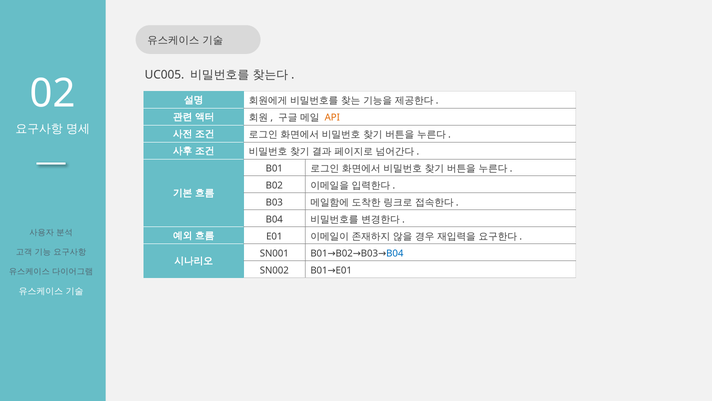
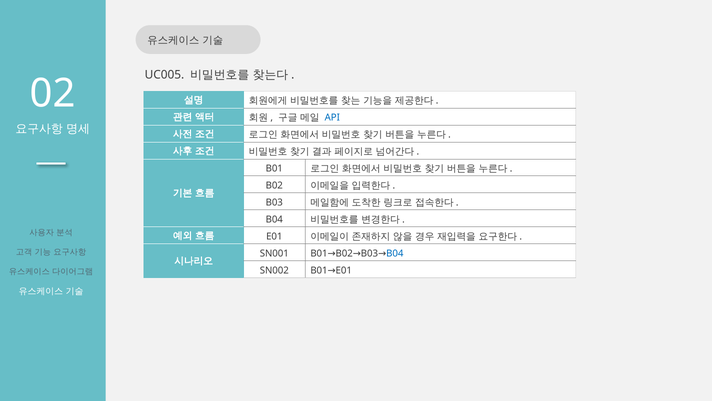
API colour: orange -> blue (332, 118)
